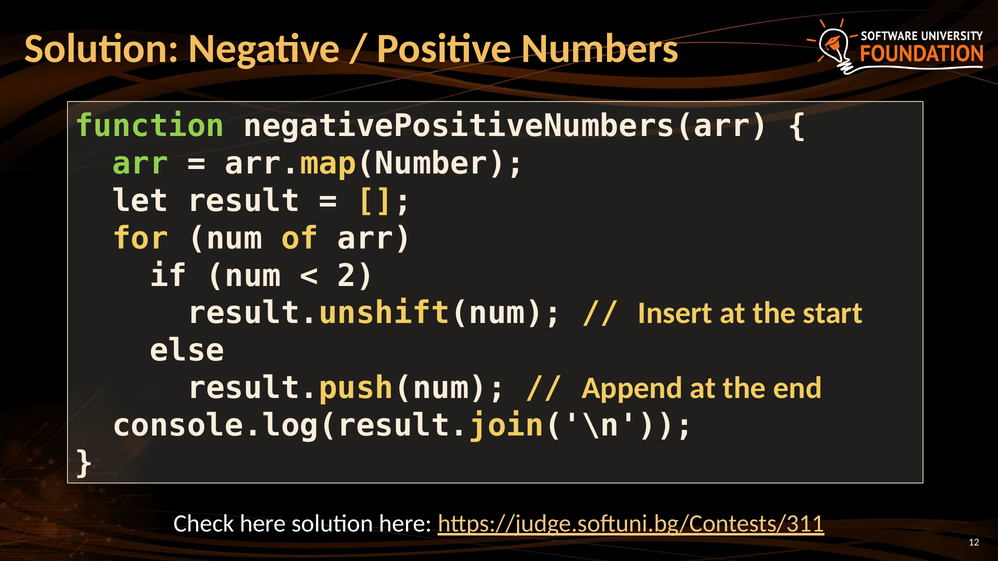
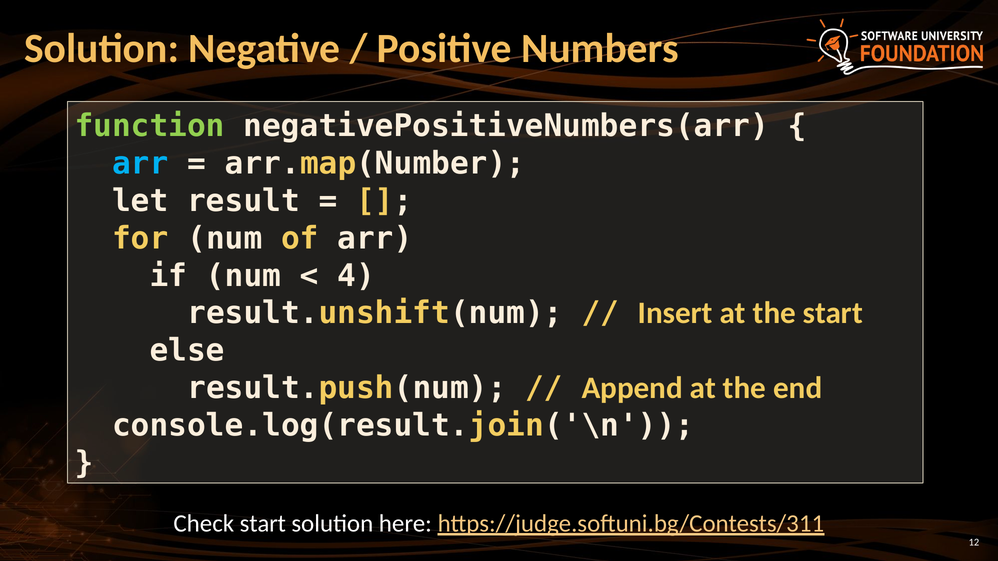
arr colour: light green -> light blue (140, 164)
2: 2 -> 4 (356, 276)
Check here: here -> start (263, 524)
